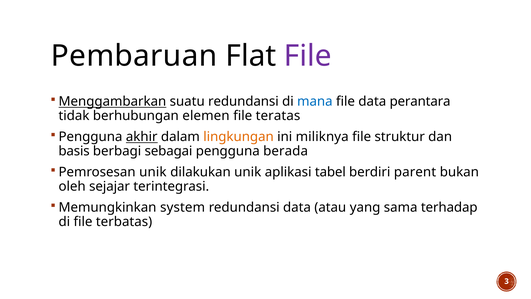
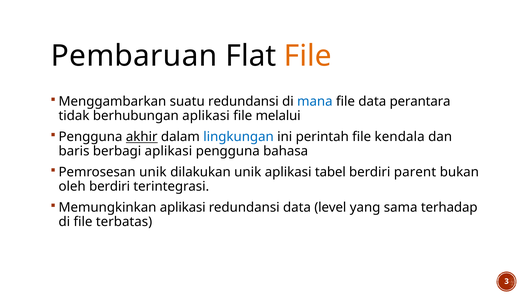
File colour: purple -> orange (308, 56)
Menggambarkan underline: present -> none (112, 101)
berhubungan elemen: elemen -> aplikasi (206, 116)
teratas: teratas -> melalui (278, 116)
lingkungan colour: orange -> blue (239, 137)
miliknya: miliknya -> perintah (322, 137)
struktur: struktur -> kendala (400, 137)
basis: basis -> baris (74, 151)
berbagi sebagai: sebagai -> aplikasi (168, 151)
berada: berada -> bahasa (286, 151)
oleh sejajar: sejajar -> berdiri (110, 186)
Memungkinkan system: system -> aplikasi (183, 207)
atau: atau -> level (330, 207)
